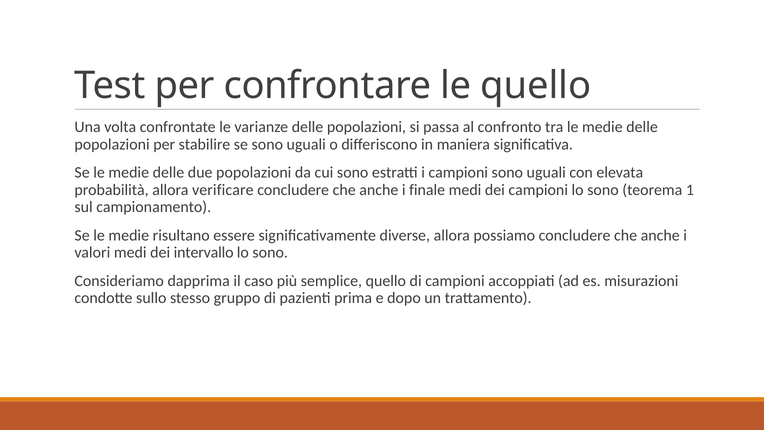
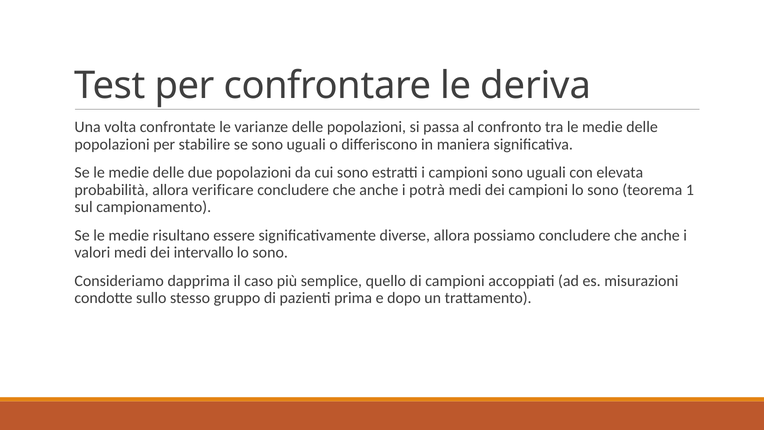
le quello: quello -> deriva (536, 86)
finale: finale -> potrà (427, 190)
